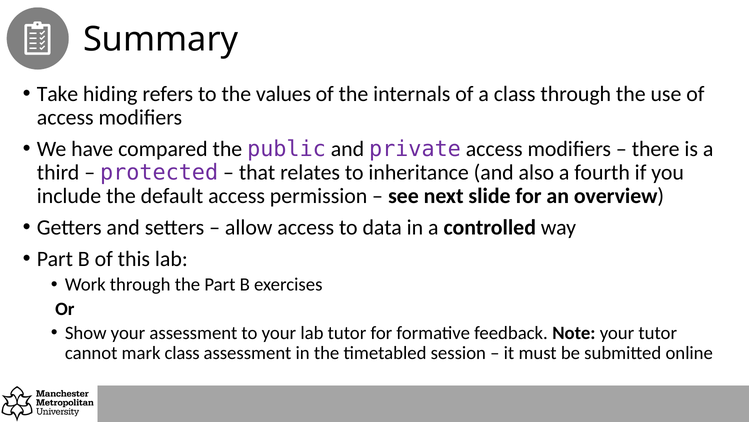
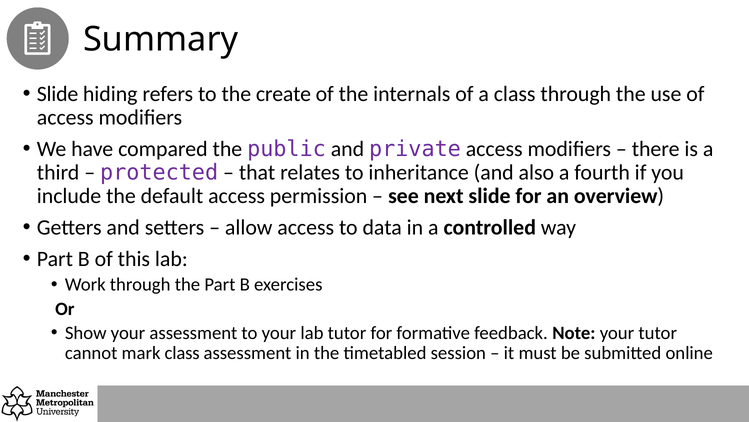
Take: Take -> Slide (58, 94)
values: values -> create (283, 94)
